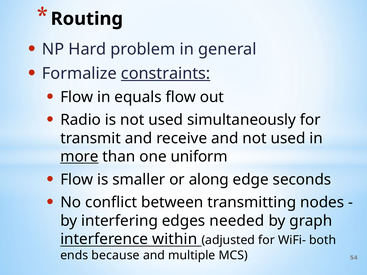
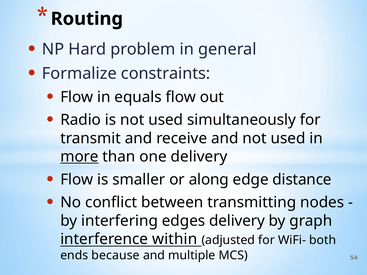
constraints underline: present -> none (166, 74)
one uniform: uniform -> delivery (199, 157)
seconds: seconds -> distance (302, 180)
edges needed: needed -> delivery (237, 221)
